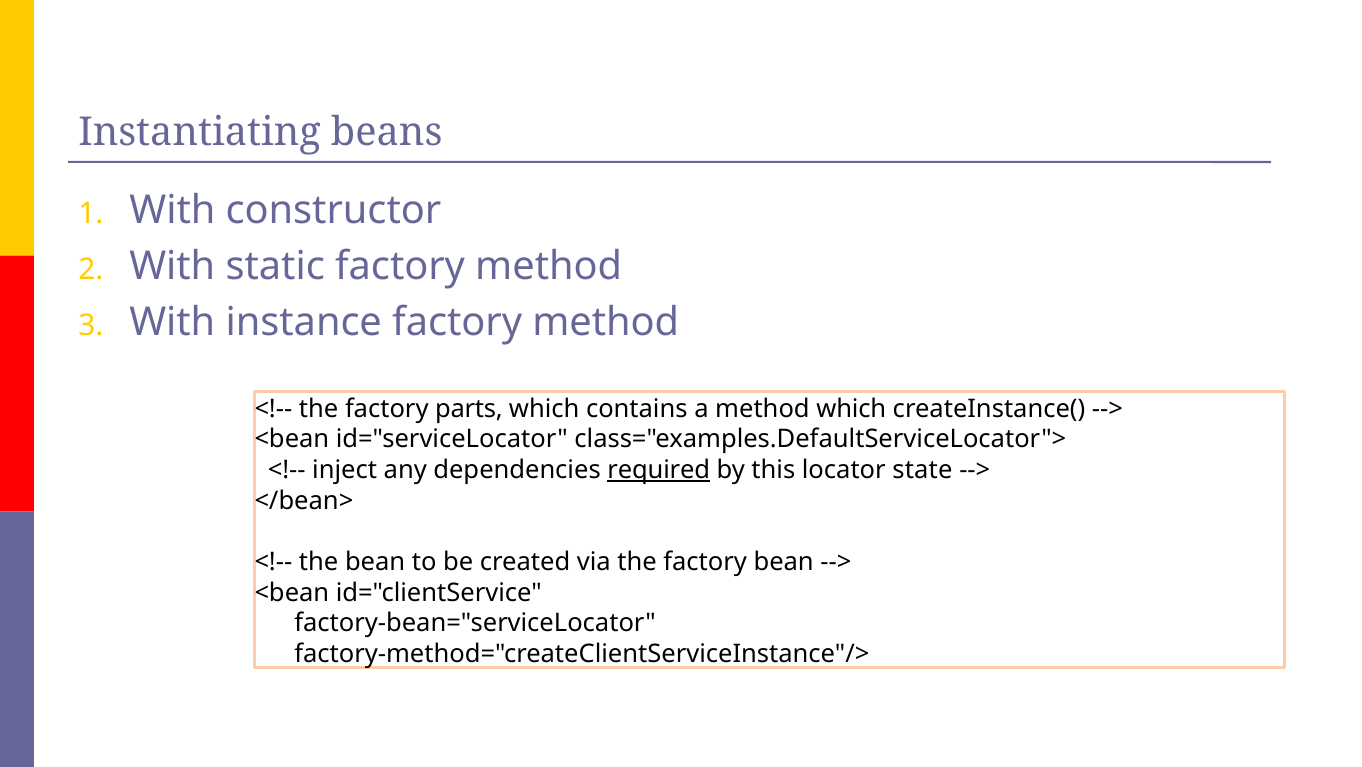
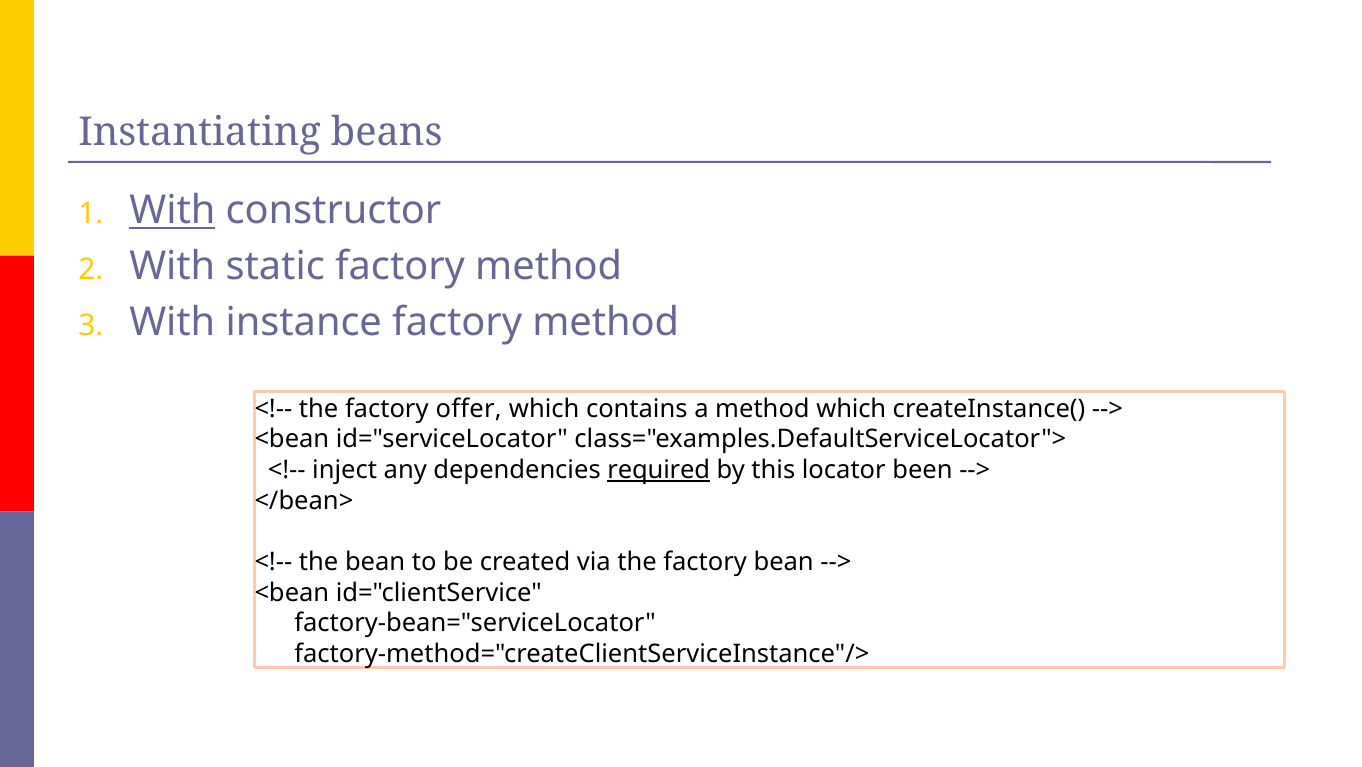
With underline: none -> present (172, 211)
parts: parts -> offer (469, 408)
state: state -> been (923, 470)
